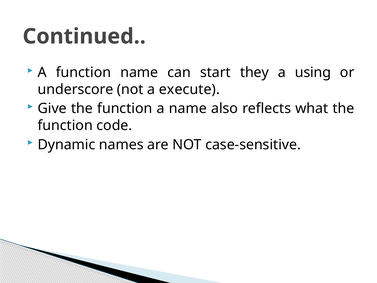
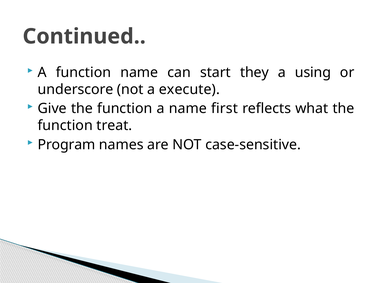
also: also -> first (225, 108)
code: code -> treat (114, 125)
Dynamic: Dynamic -> Program (67, 145)
